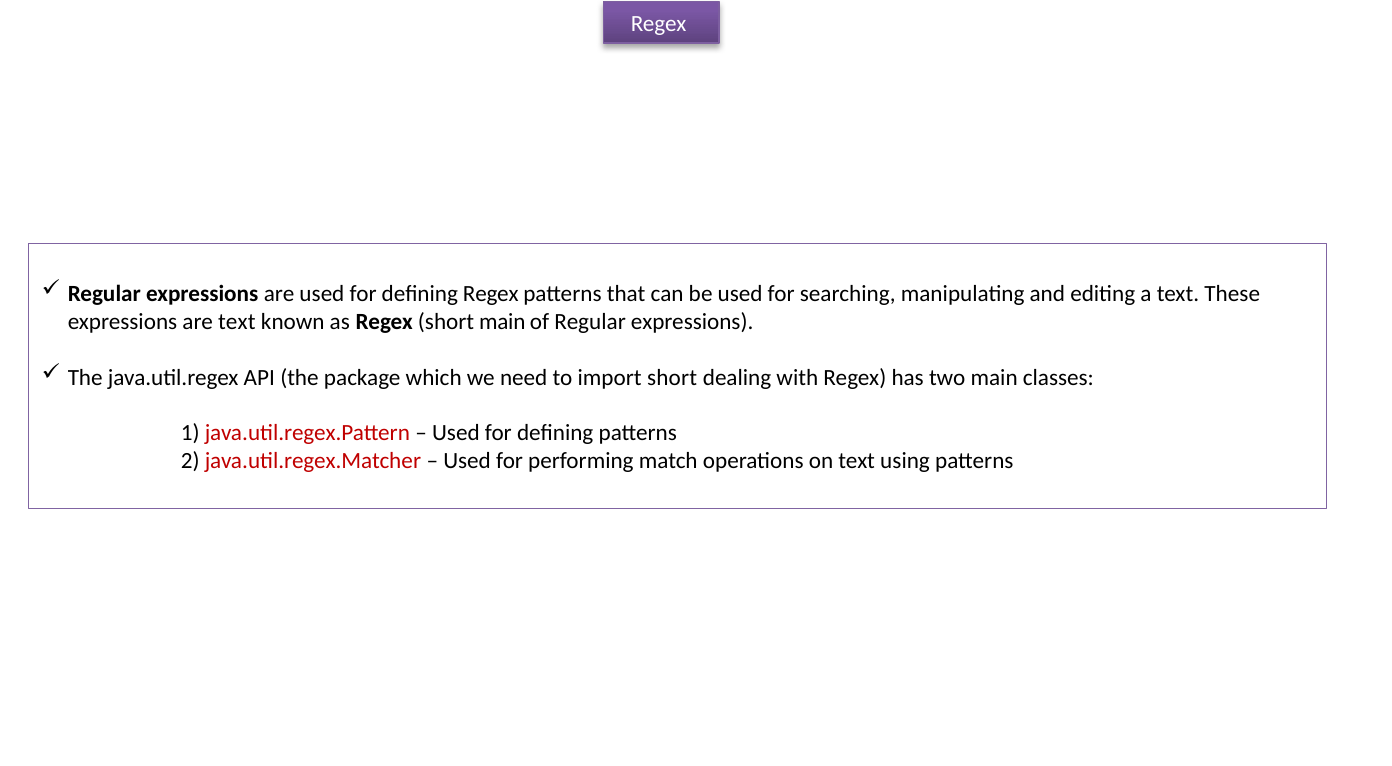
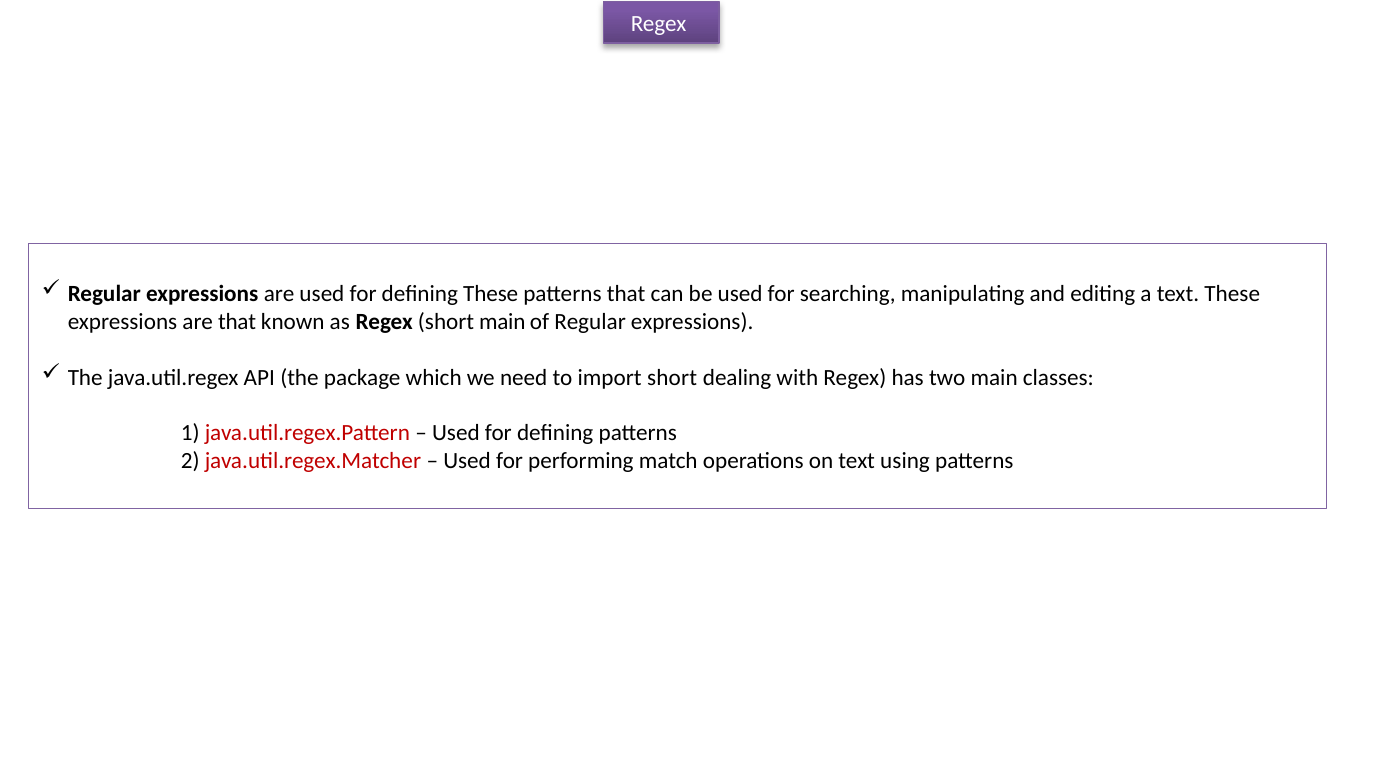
defining Regex: Regex -> These (491, 294)
are text: text -> that (237, 322)
